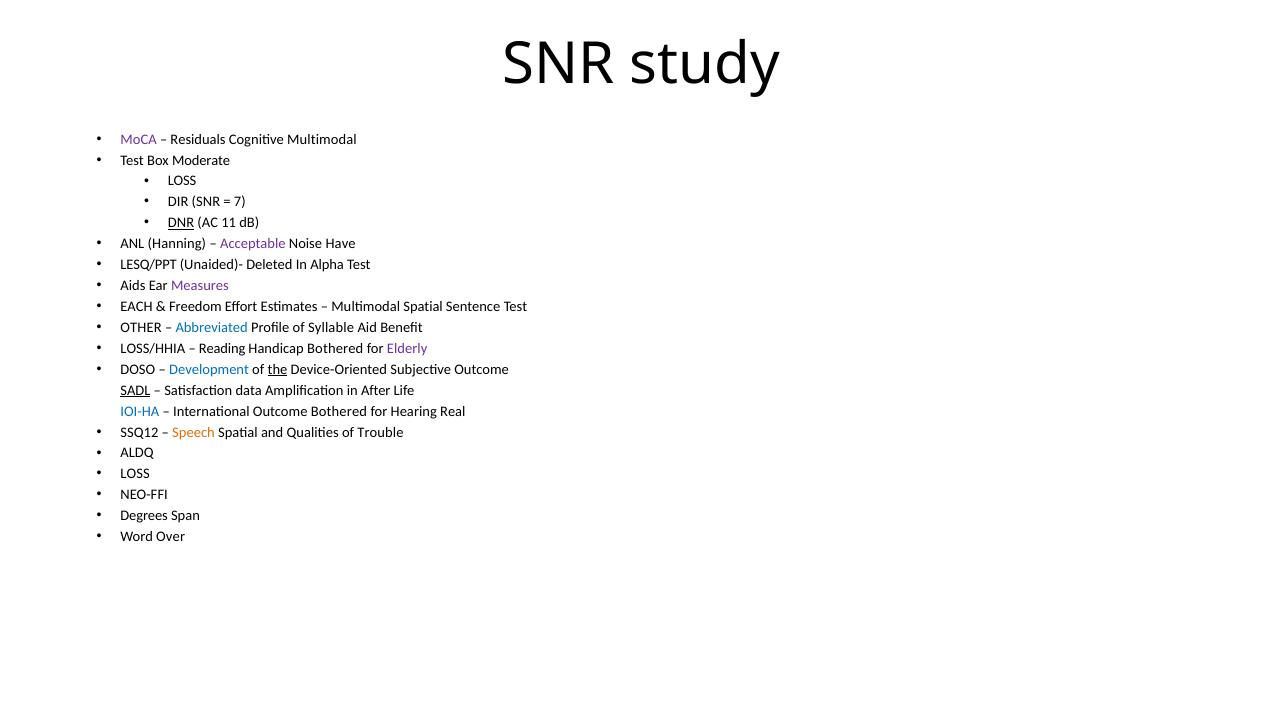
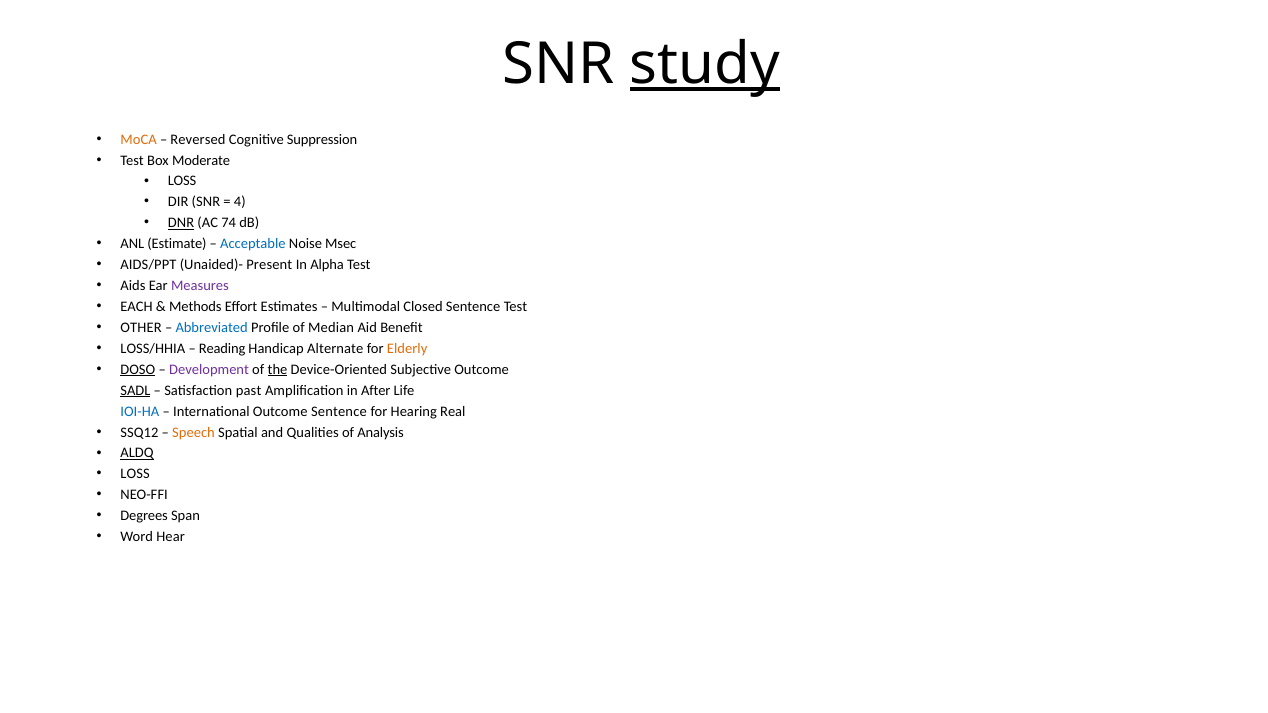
study underline: none -> present (705, 64)
MoCA colour: purple -> orange (139, 139)
Residuals: Residuals -> Reversed (198, 139)
Cognitive Multimodal: Multimodal -> Suppression (322, 139)
7: 7 -> 4 (240, 202)
11: 11 -> 74 (229, 223)
Hanning: Hanning -> Estimate (177, 244)
Acceptable colour: purple -> blue (253, 244)
Have: Have -> Msec (341, 244)
LESQ/PPT: LESQ/PPT -> AIDS/PPT (148, 265)
Deleted: Deleted -> Present (269, 265)
Freedom: Freedom -> Methods (195, 307)
Multimodal Spatial: Spatial -> Closed (423, 307)
Syllable: Syllable -> Median (331, 328)
Handicap Bothered: Bothered -> Alternate (335, 349)
Elderly colour: purple -> orange (407, 349)
DOSO underline: none -> present (138, 370)
Development colour: blue -> purple (209, 370)
data: data -> past (249, 391)
Outcome Bothered: Bothered -> Sentence (339, 411)
Trouble: Trouble -> Analysis (381, 432)
ALDQ underline: none -> present (137, 453)
Over: Over -> Hear (171, 537)
